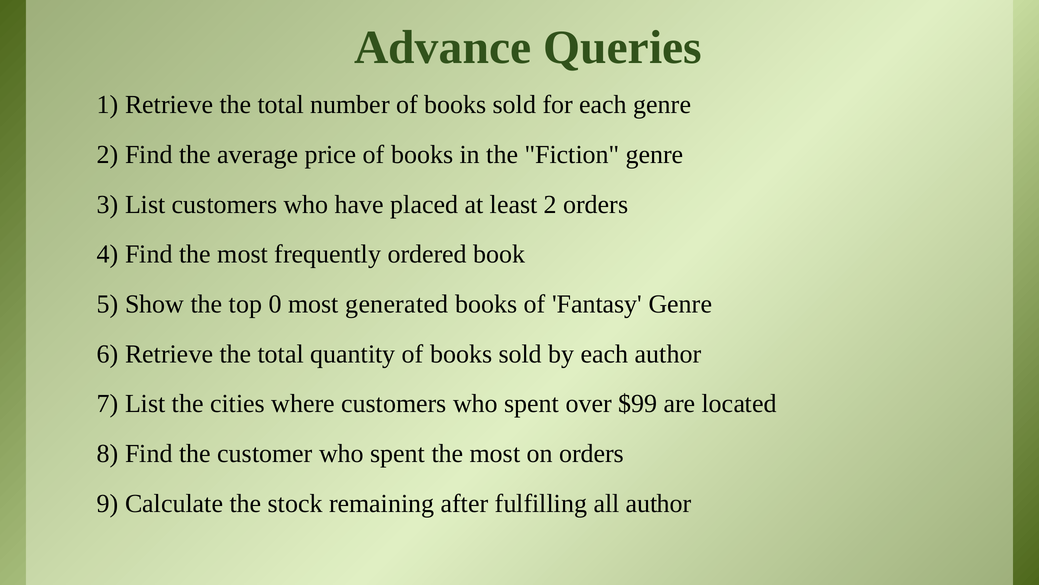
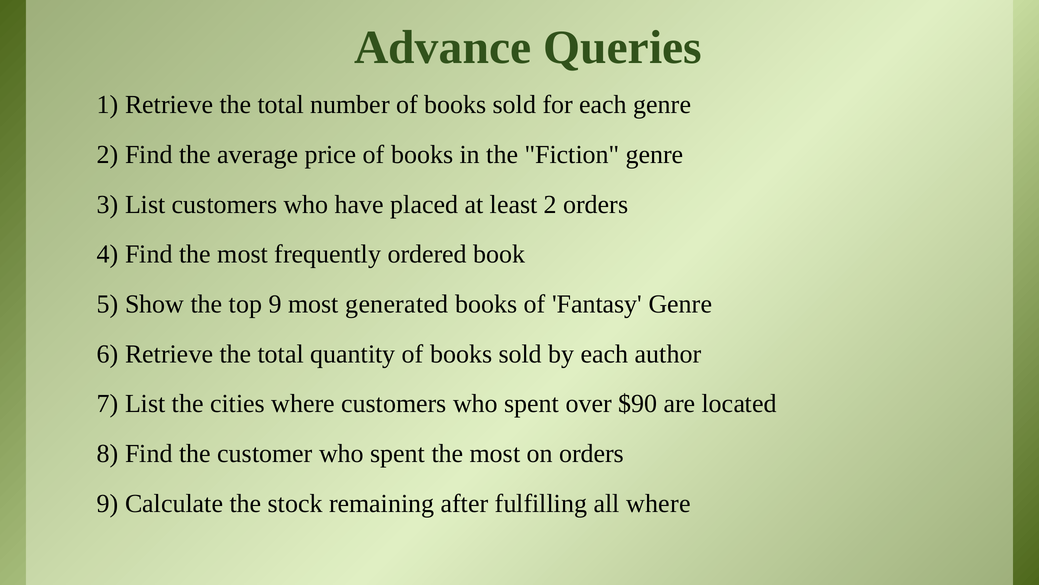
top 0: 0 -> 9 (275, 304)
$99: $99 -> $90 (638, 404)
all author: author -> where (658, 503)
